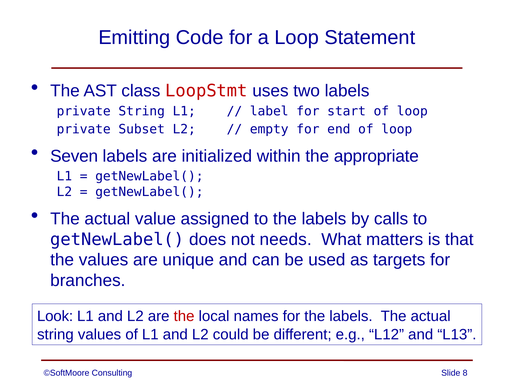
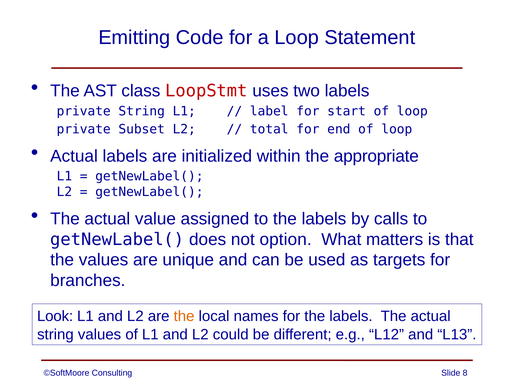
empty: empty -> total (269, 129)
Seven: Seven -> Actual (74, 156)
needs: needs -> option (286, 239)
the colour: red -> orange (184, 316)
